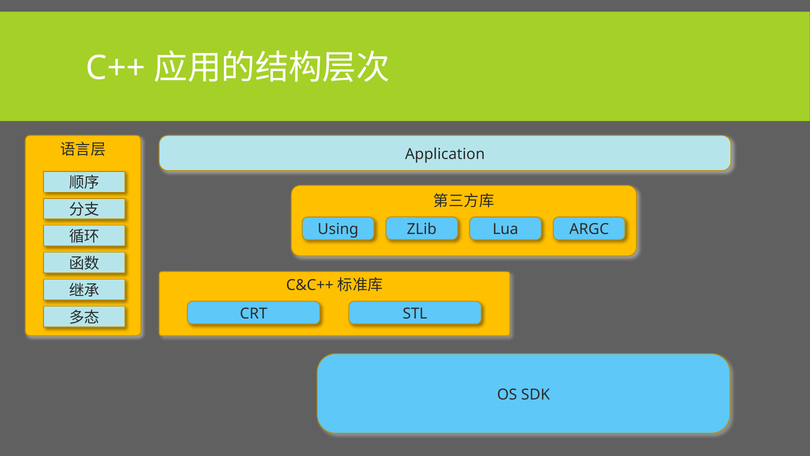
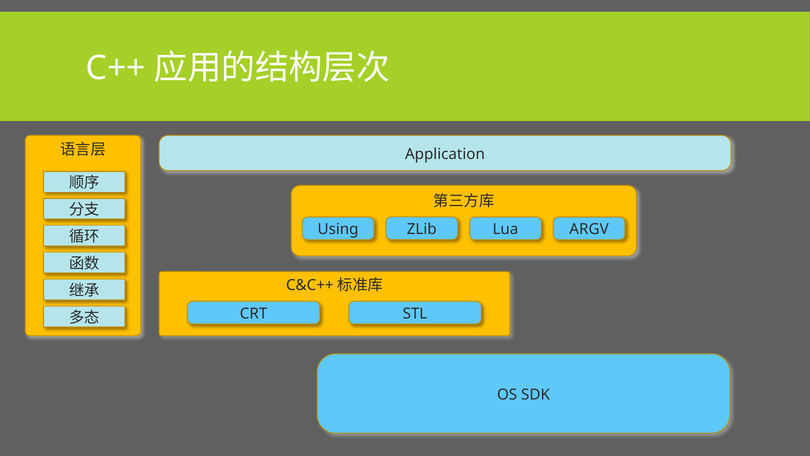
ARGC: ARGC -> ARGV (589, 229)
